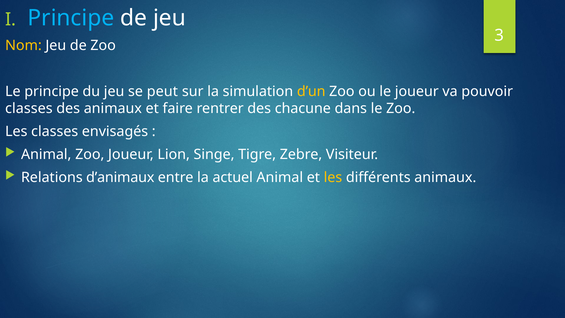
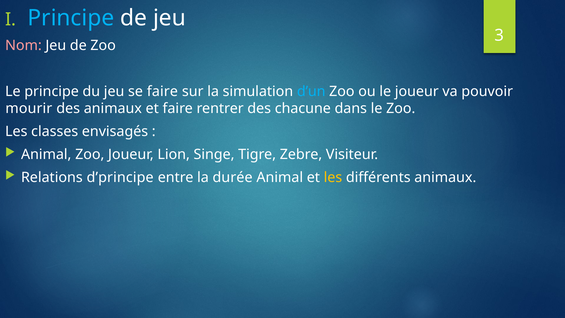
Nom colour: yellow -> pink (23, 45)
se peut: peut -> faire (162, 91)
d’un colour: yellow -> light blue (311, 91)
classes: classes -> mourir (29, 108)
d’animaux: d’animaux -> d’principe (120, 177)
actuel: actuel -> durée (233, 177)
